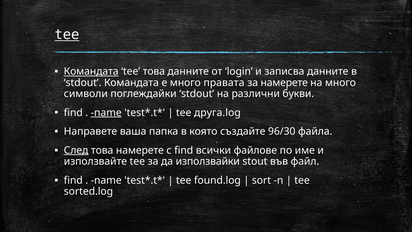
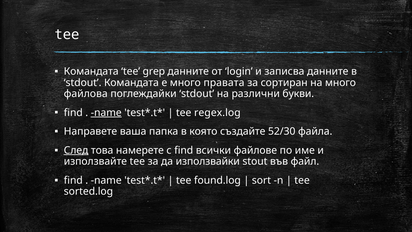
tee underline: present -> none (67, 35)
Командата underline: present -> none (91, 71)
tee това: това -> grep (154, 71)
за намерете: намерете -> сортиран (284, 83)
символи: символи -> файлова (86, 94)
друга.log: друга.log -> regex.log (217, 113)
96/30: 96/30 -> 52/30 (282, 131)
